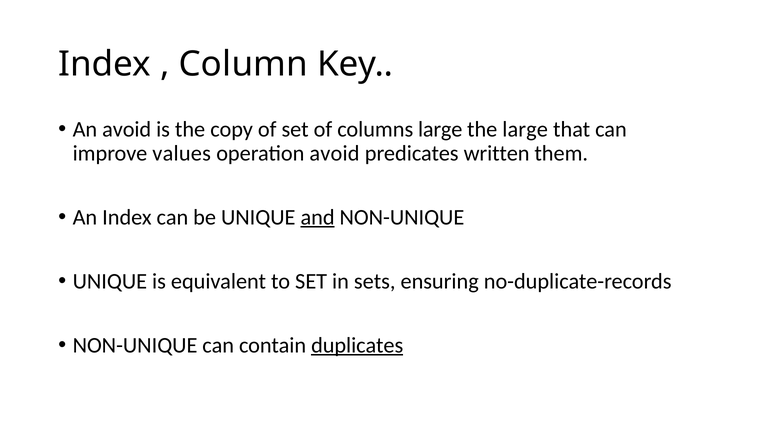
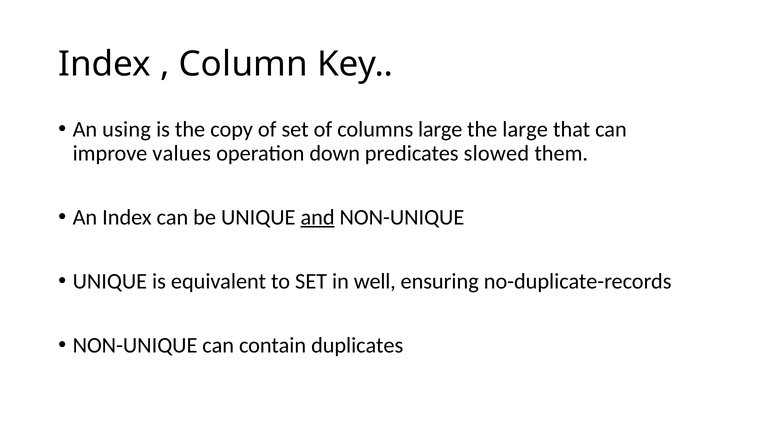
An avoid: avoid -> using (127, 129)
operation avoid: avoid -> down (335, 153)
written: written -> slowed (496, 153)
sets: sets -> well (375, 281)
duplicates underline: present -> none (357, 345)
